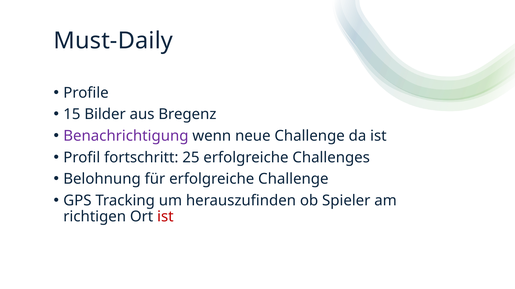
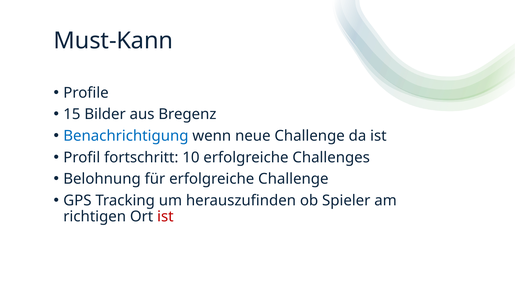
Must-Daily: Must-Daily -> Must-Kann (113, 41)
Benachrichtigung colour: purple -> blue (126, 136)
25: 25 -> 10 (191, 158)
